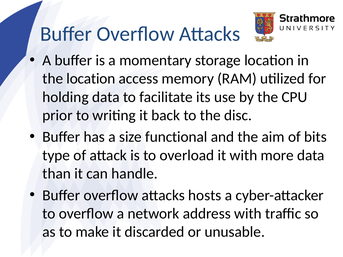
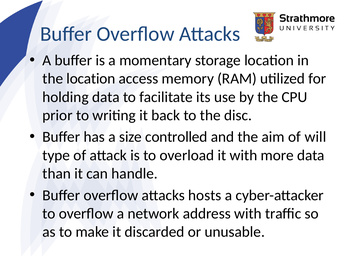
functional: functional -> controlled (176, 137)
bits: bits -> will (315, 137)
